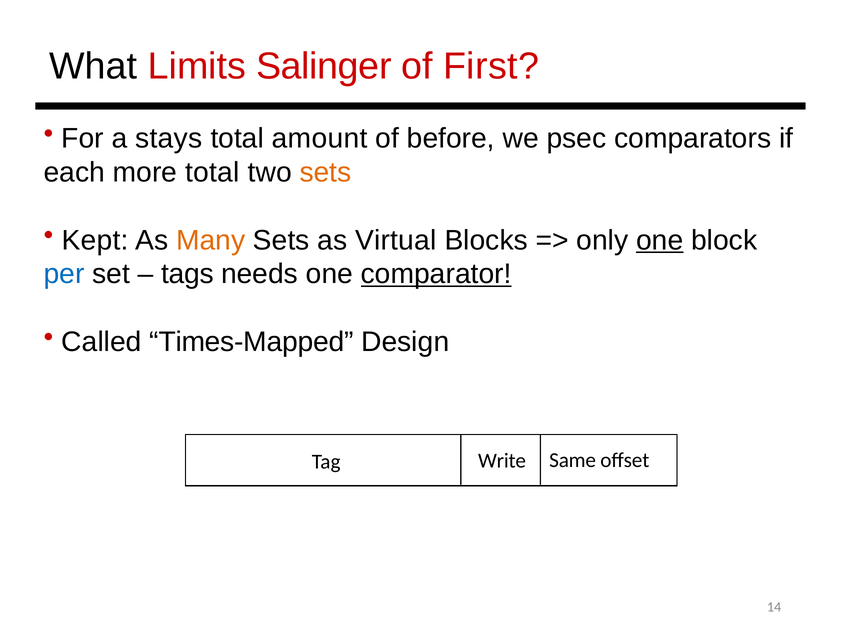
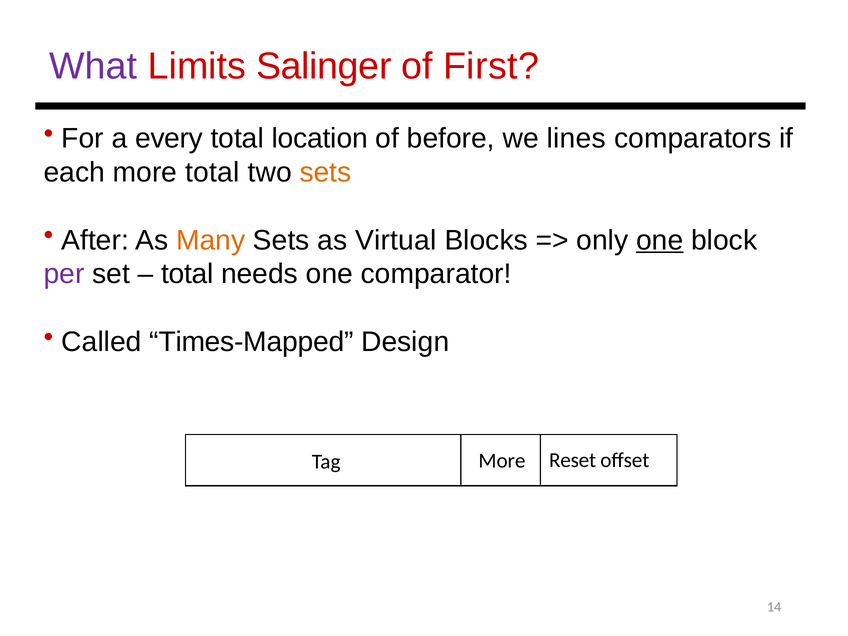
What colour: black -> purple (93, 66)
stays: stays -> every (169, 138)
amount: amount -> location (320, 138)
psec: psec -> lines (576, 138)
Kept: Kept -> After (95, 240)
per colour: blue -> purple (64, 274)
tags: tags -> total (187, 274)
comparator underline: present -> none (436, 274)
Same: Same -> Reset (573, 460)
Write: Write -> More (502, 461)
